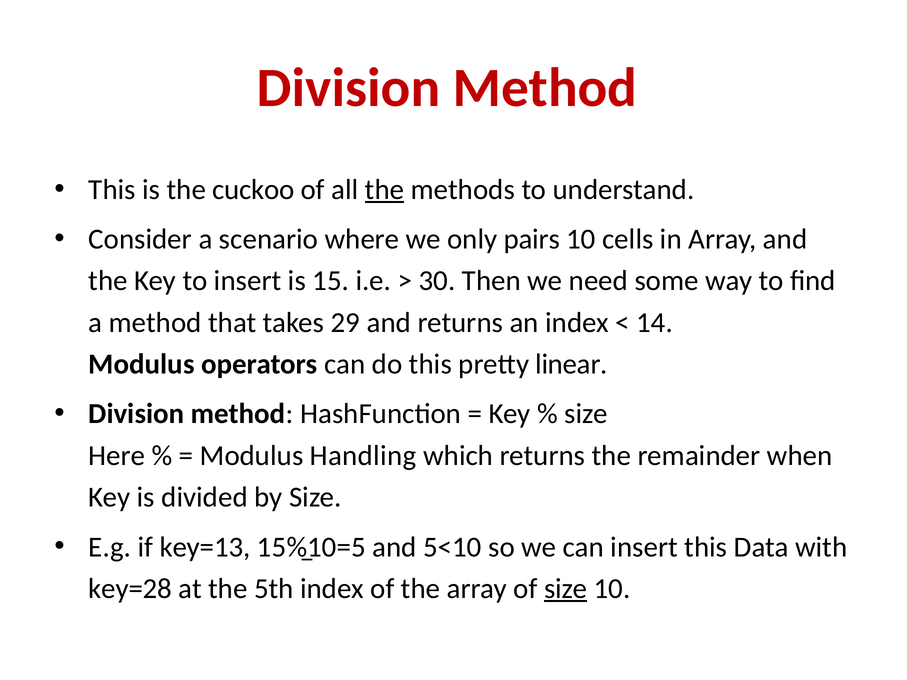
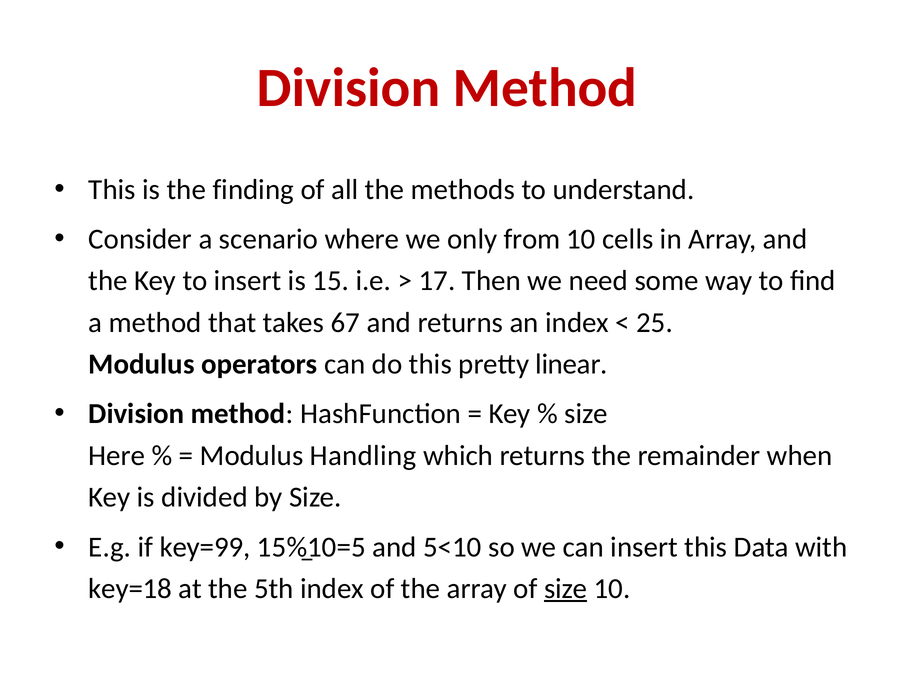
cuckoo: cuckoo -> finding (253, 190)
the underline: present -> none (385, 190)
pairs: pairs -> from (532, 239)
30: 30 -> 17 (437, 281)
29: 29 -> 67 (345, 323)
14: 14 -> 25 (655, 323)
key=13: key=13 -> key=99 (205, 547)
key=28: key=28 -> key=18 (130, 589)
